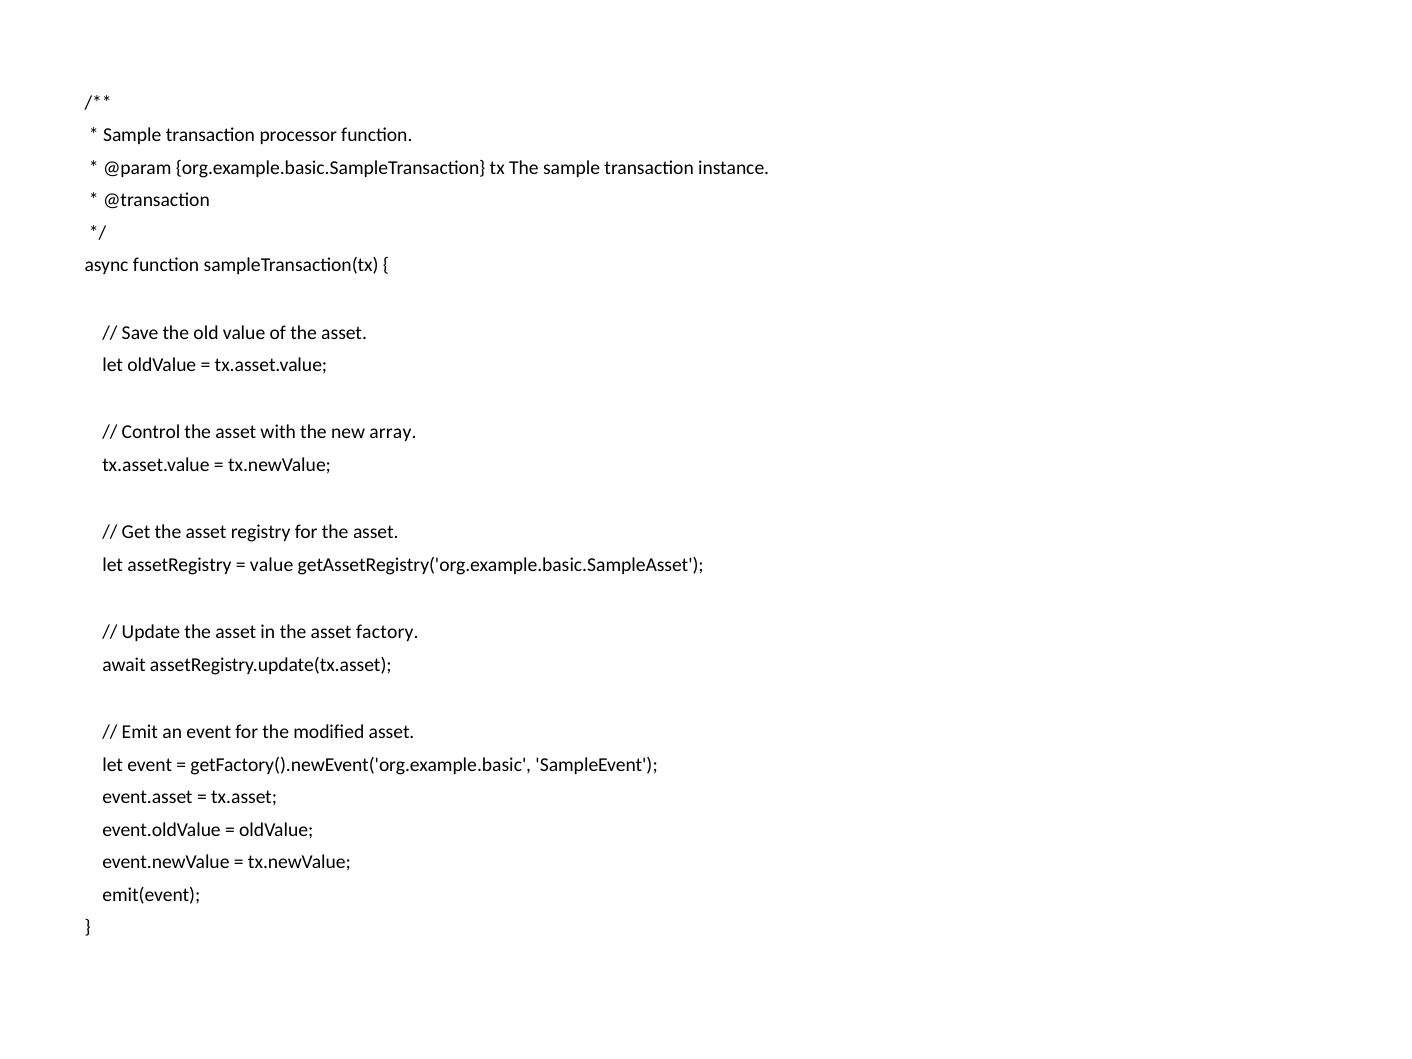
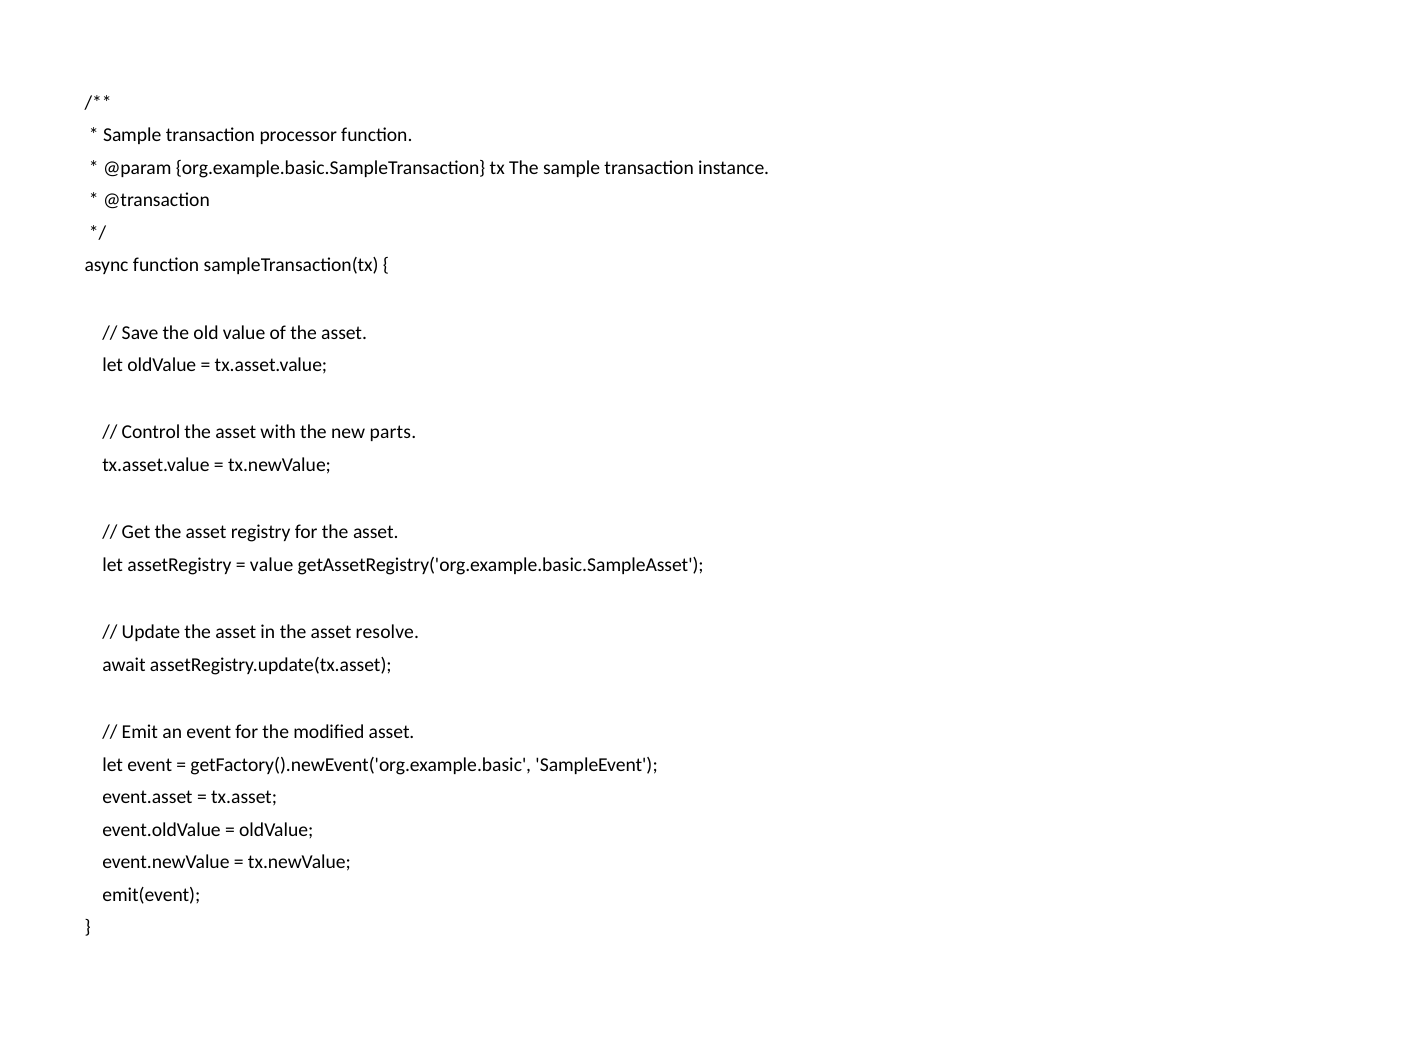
array: array -> parts (393, 432)
factory: factory -> resolve (387, 632)
